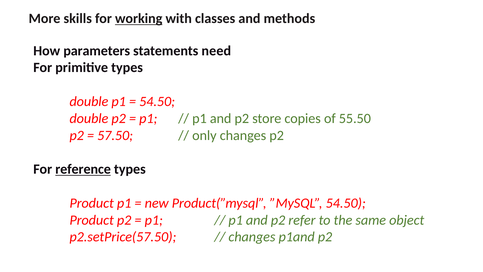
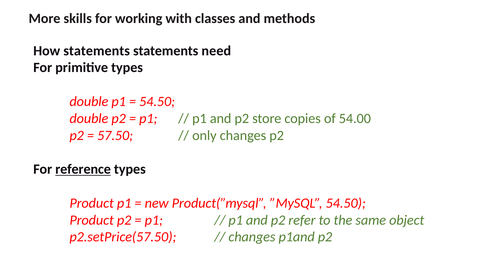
working underline: present -> none (139, 19)
How parameters: parameters -> statements (97, 51)
55.50: 55.50 -> 54.00 (355, 118)
